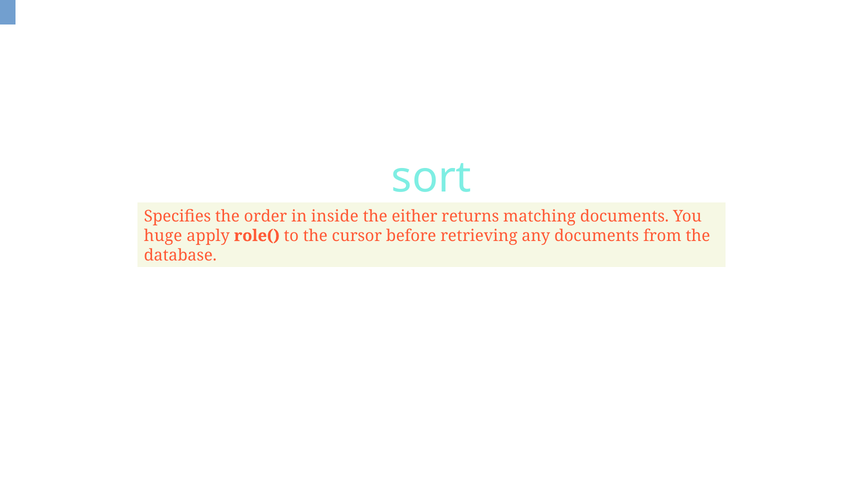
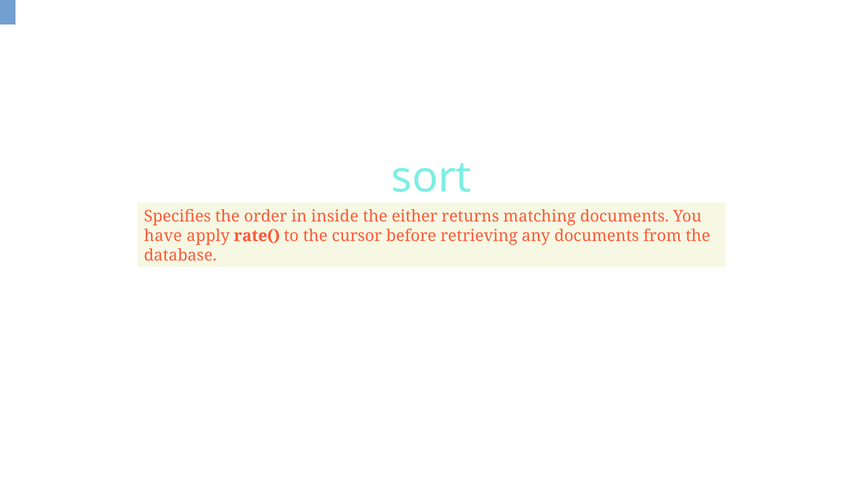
huge: huge -> have (163, 236)
role(: role( -> rate( (257, 236)
